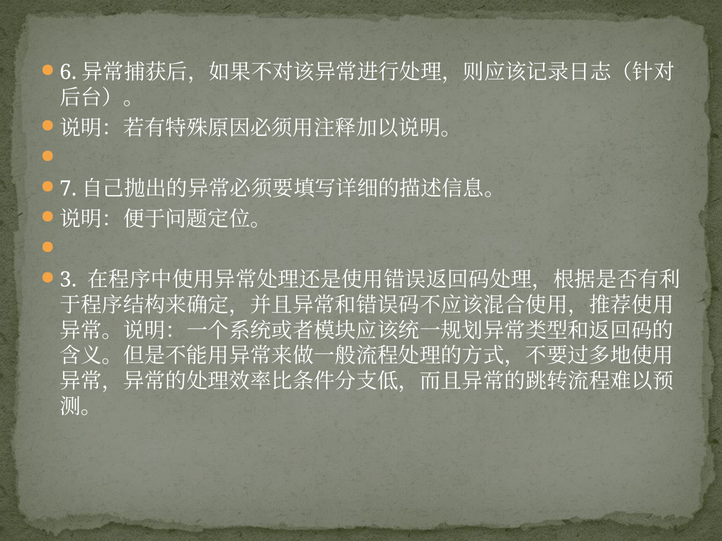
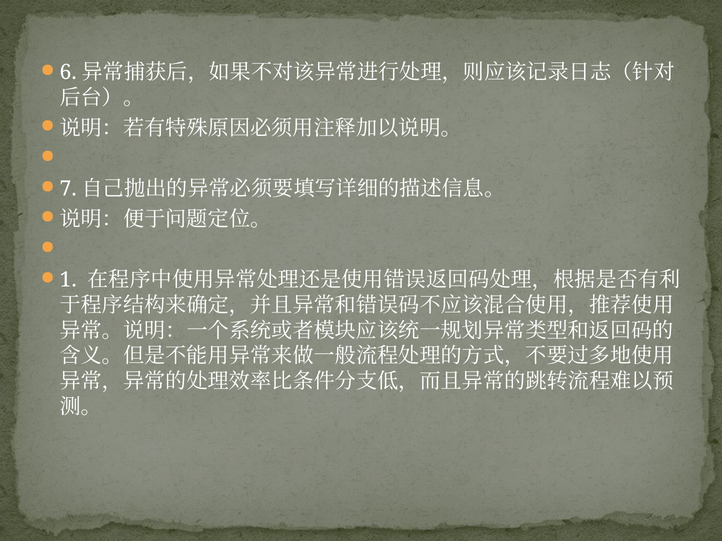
3: 3 -> 1 (68, 280)
